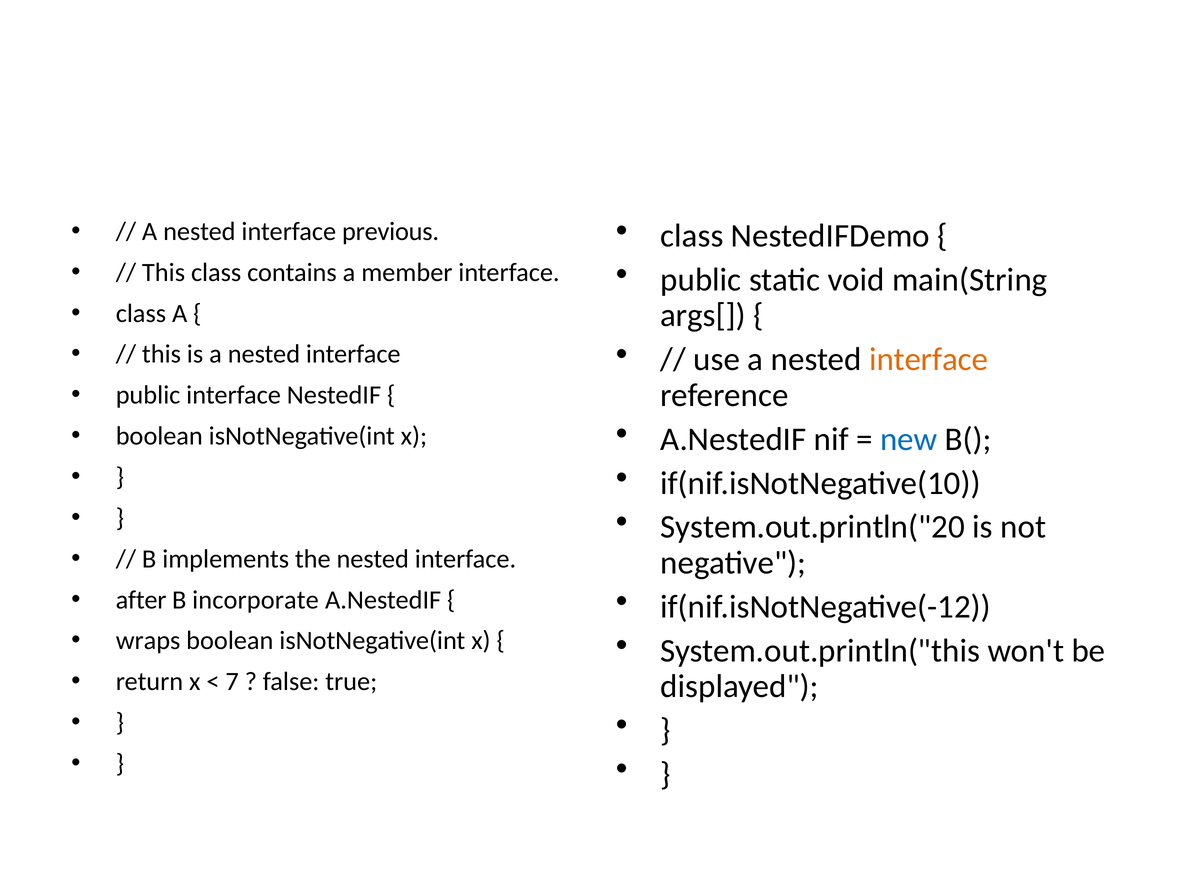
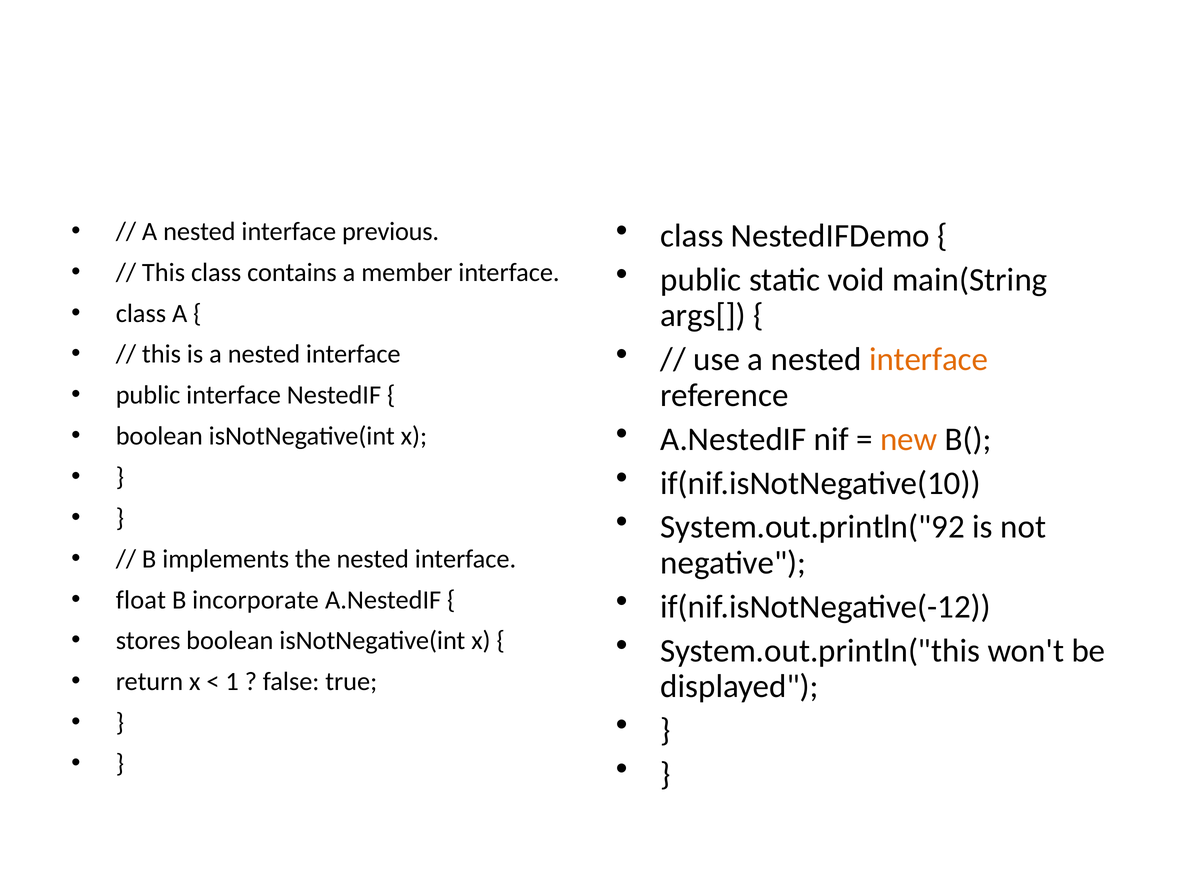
new colour: blue -> orange (909, 439)
System.out.println("20: System.out.println("20 -> System.out.println("92 (813, 527)
after: after -> float (141, 600)
wraps: wraps -> stores (148, 641)
7: 7 -> 1 (232, 682)
